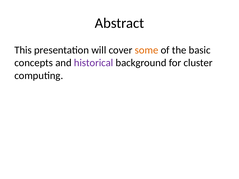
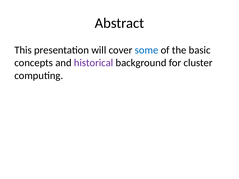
some colour: orange -> blue (147, 50)
